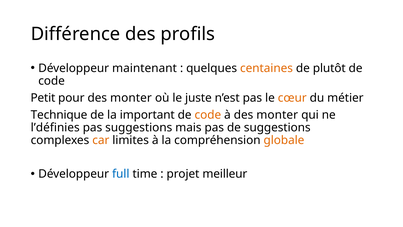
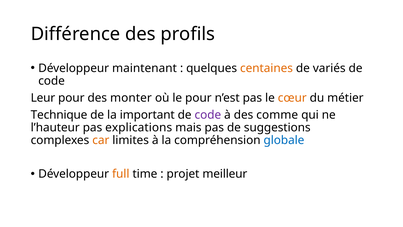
plutôt: plutôt -> variés (329, 68)
Petit: Petit -> Leur (43, 98)
le juste: juste -> pour (198, 98)
code colour: orange -> purple (208, 115)
à des monter: monter -> comme (277, 115)
l’définies: l’définies -> l’hauteur (55, 127)
pas suggestions: suggestions -> explications (139, 127)
globale colour: orange -> blue (284, 140)
full colour: blue -> orange (121, 174)
